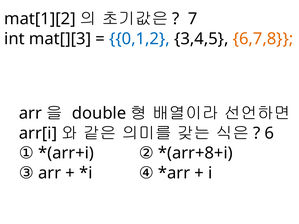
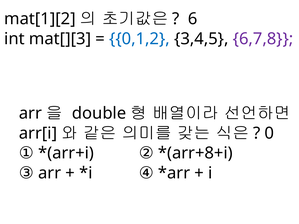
7: 7 -> 6 (193, 19)
6,7,8 colour: orange -> purple (263, 39)
6: 6 -> 0 (269, 133)
